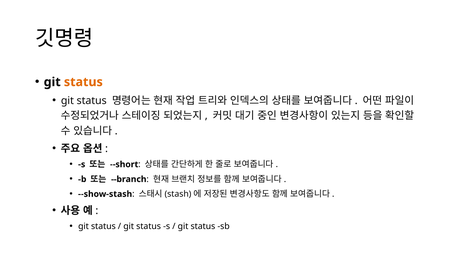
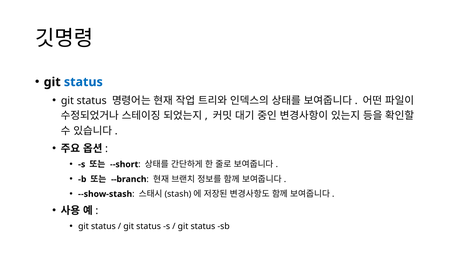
status colour: orange -> blue (83, 82)
